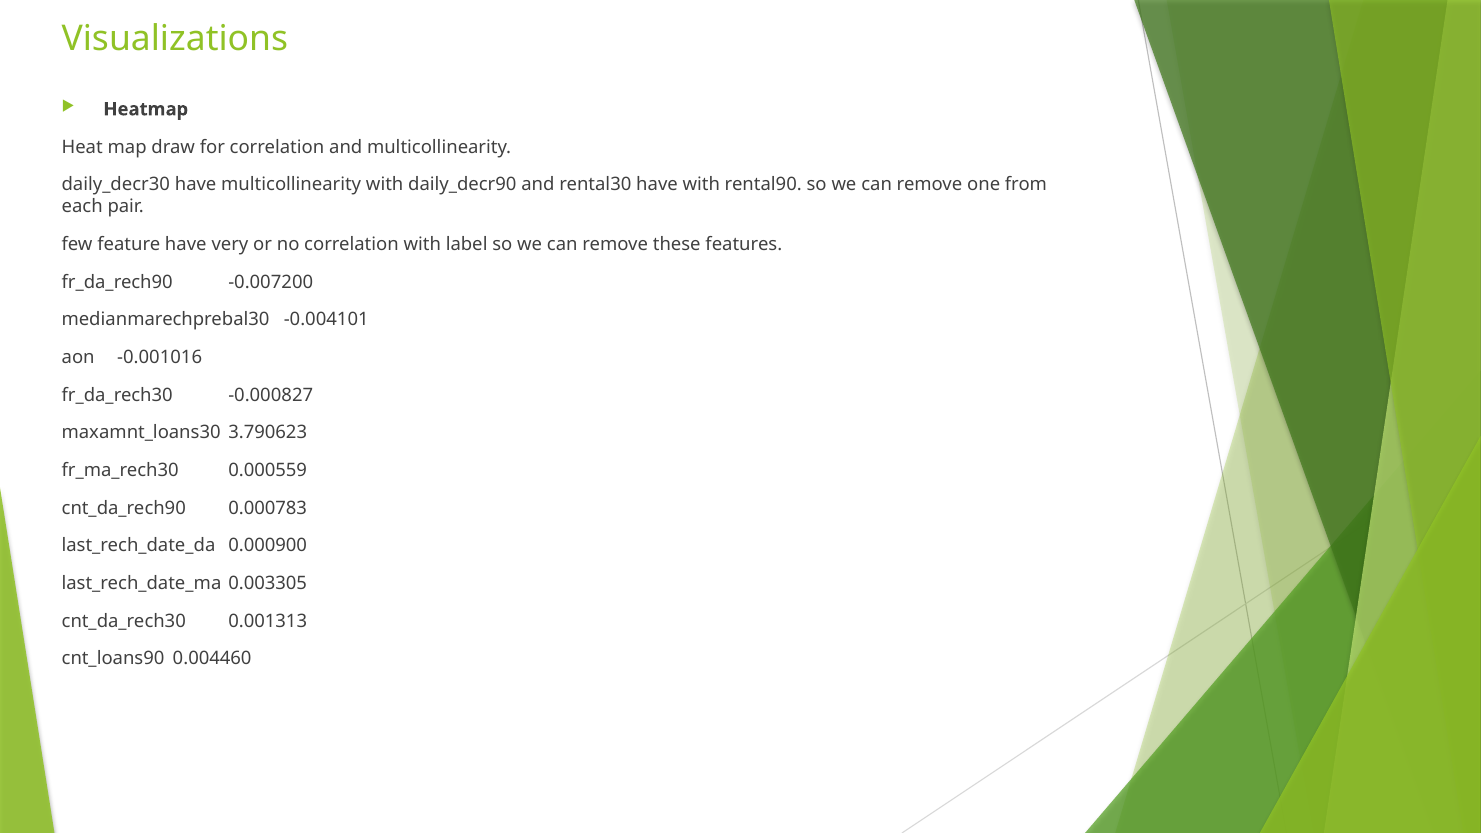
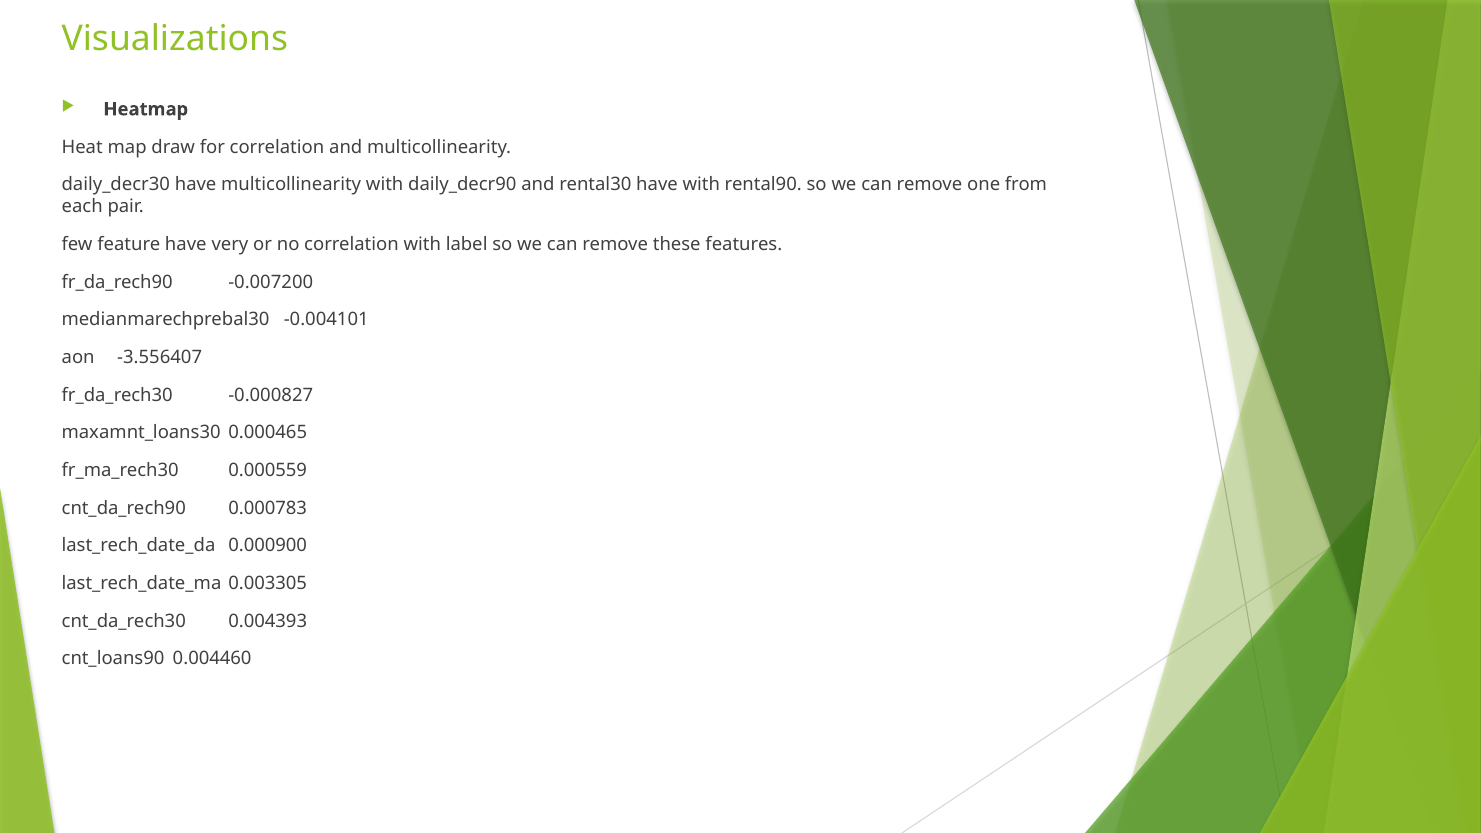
-0.001016: -0.001016 -> -3.556407 (160, 357)
3.790623: 3.790623 -> 0.000465 (268, 433)
0.001313: 0.001313 -> 0.004393 (268, 621)
